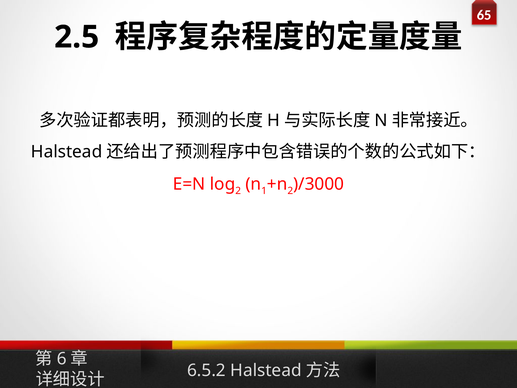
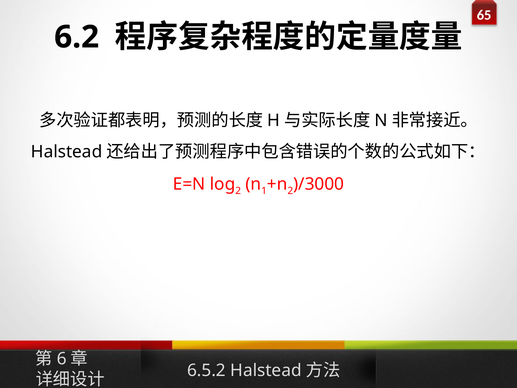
2.5: 2.5 -> 6.2 (77, 37)
